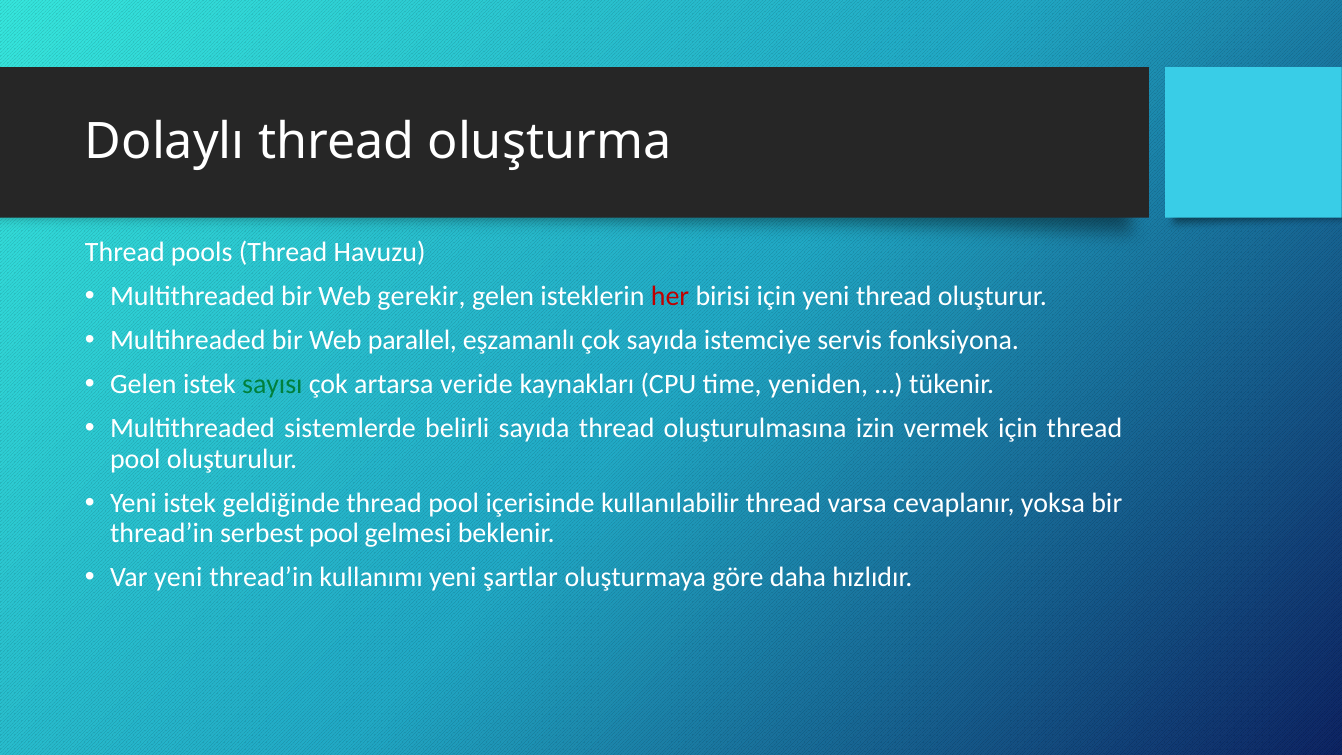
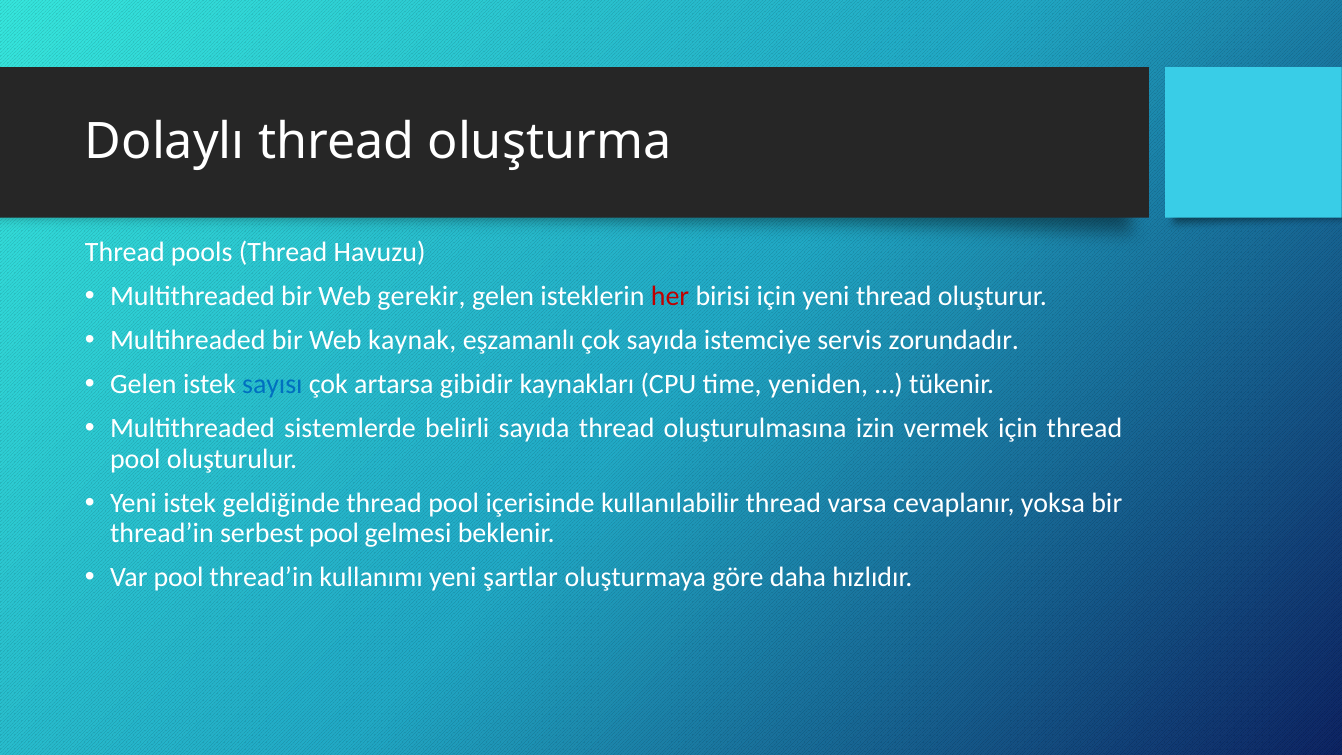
parallel: parallel -> kaynak (412, 340)
fonksiyona: fonksiyona -> zorundadır (954, 340)
sayısı colour: green -> blue (272, 384)
veride: veride -> gibidir (476, 384)
Var yeni: yeni -> pool (179, 577)
